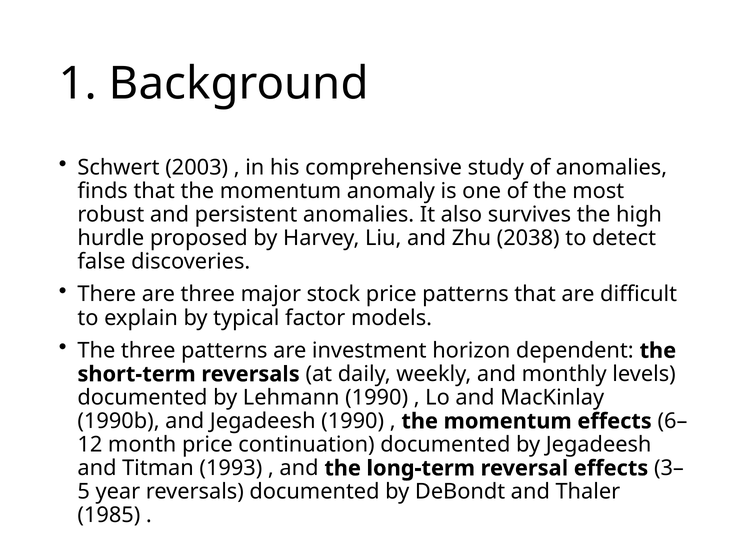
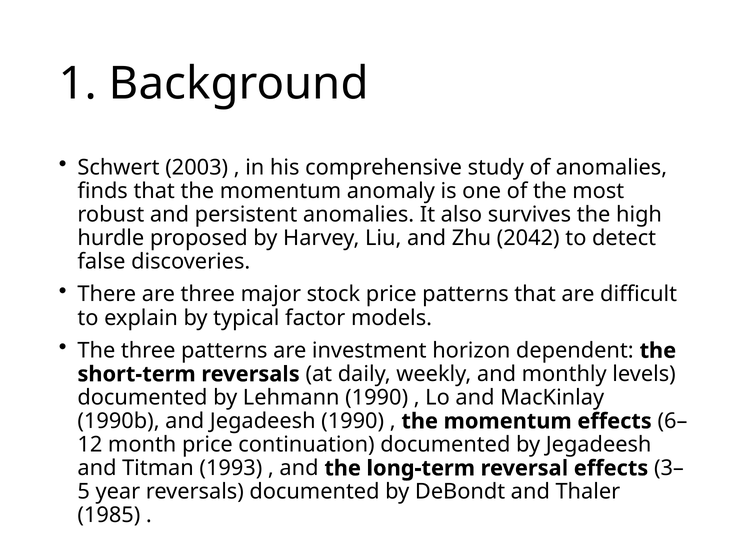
2038: 2038 -> 2042 (528, 238)
